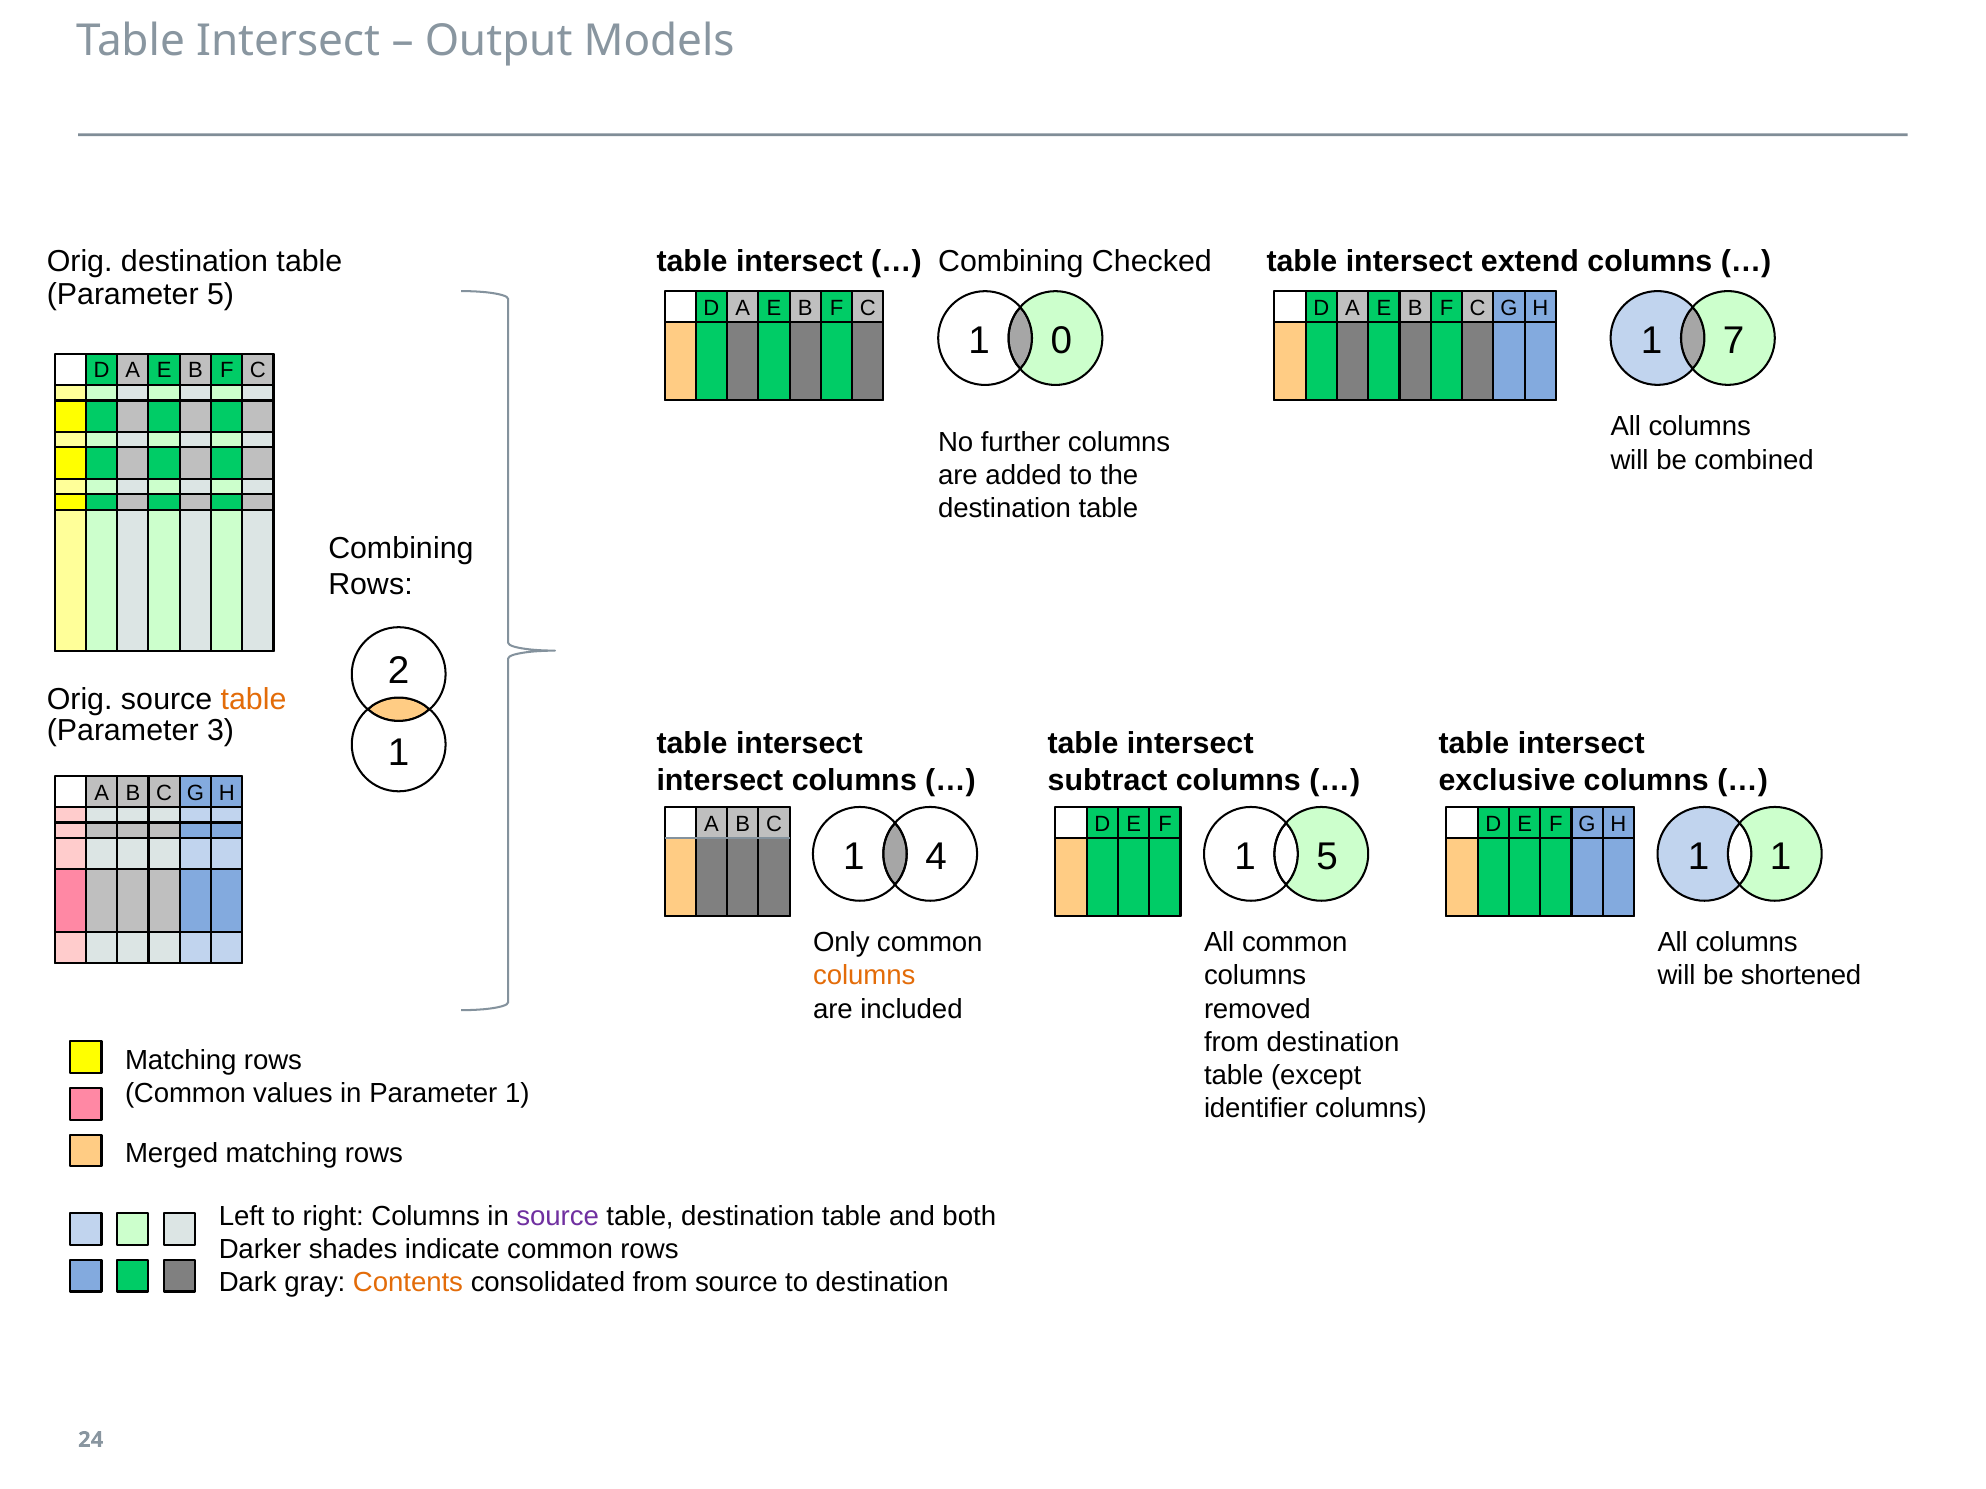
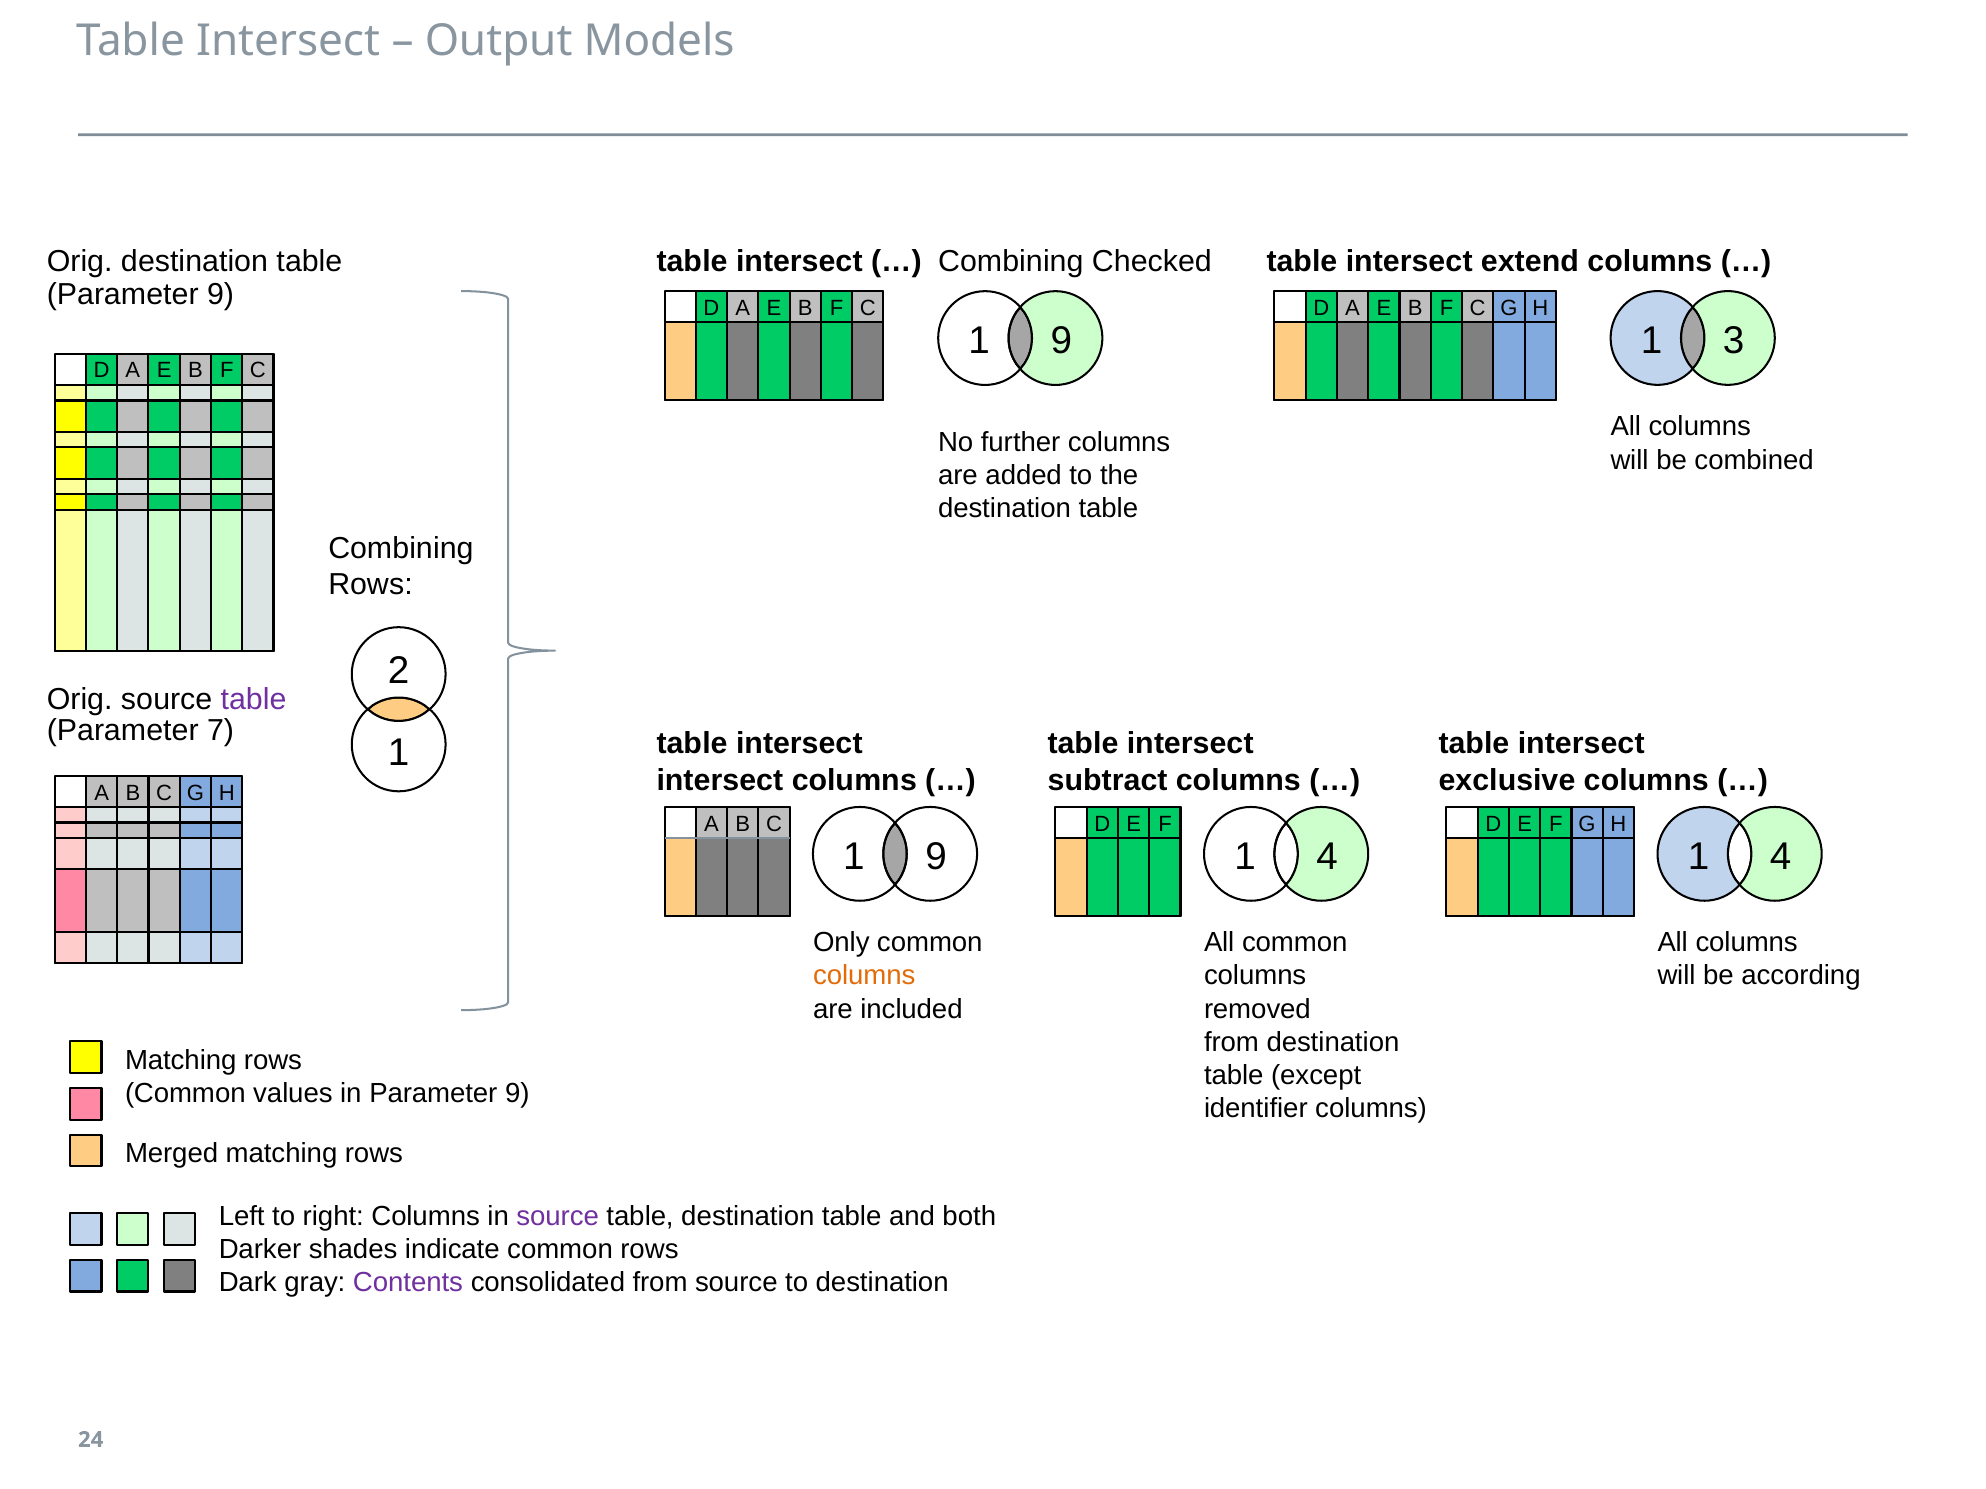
5: 5 -> 9 (221, 295)
0: 0 -> 9 (1061, 341)
7: 7 -> 3 (1734, 341)
table colour: orange -> purple (254, 700)
3: 3 -> 7 (221, 731)
4: 4 -> 9 (936, 857)
5: 5 -> 4 (1327, 857)
1: 1 -> 4 (1781, 857)
shortened: shortened -> according (1801, 976)
in Parameter 1: 1 -> 9 (517, 1093)
Contents colour: orange -> purple (408, 1283)
